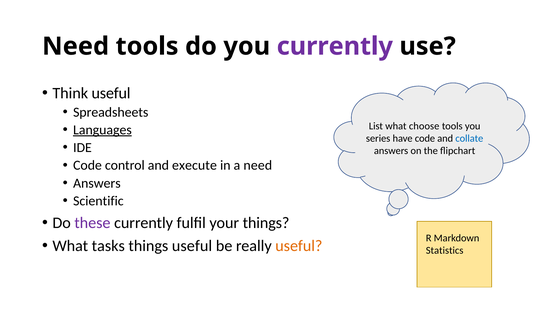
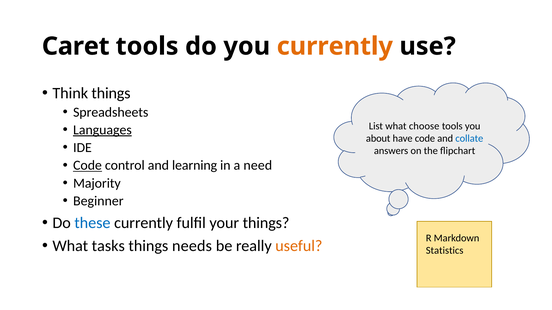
Need: Need -> Caret (76, 46)
currently colour: purple -> orange (335, 46)
Think useful: useful -> things (111, 93)
series: series -> about (378, 139)
Code underline: none -> present (87, 166)
execute: execute -> learning (195, 166)
Answers: Answers -> Majority (97, 183)
Scientific: Scientific -> Beginner (98, 201)
these colour: purple -> blue (92, 223)
things useful: useful -> needs (192, 246)
